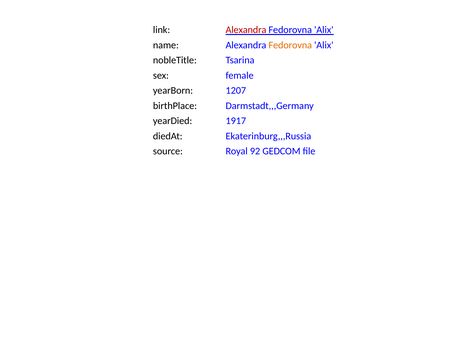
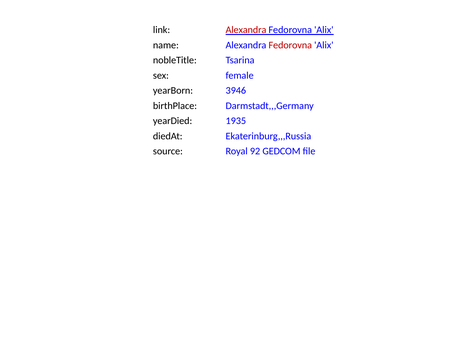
Fedorovna colour: orange -> red (290, 45)
1207: 1207 -> 3946 (236, 91)
1917: 1917 -> 1935 (236, 121)
